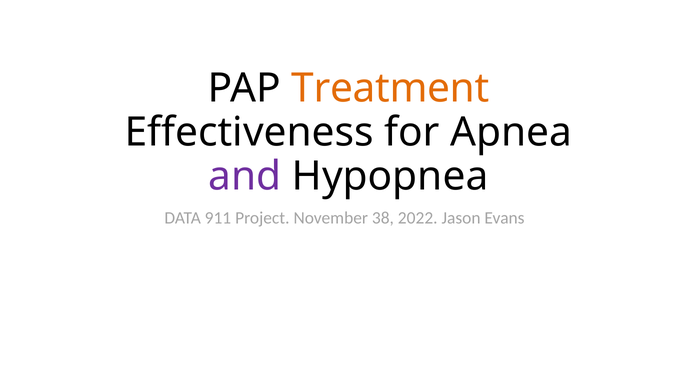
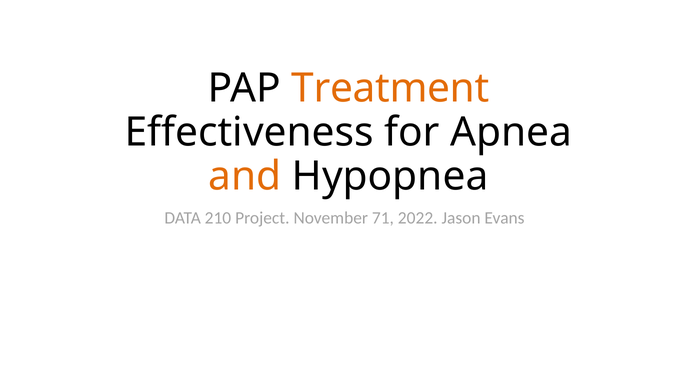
and colour: purple -> orange (245, 176)
911: 911 -> 210 (218, 218)
38: 38 -> 71 (383, 218)
